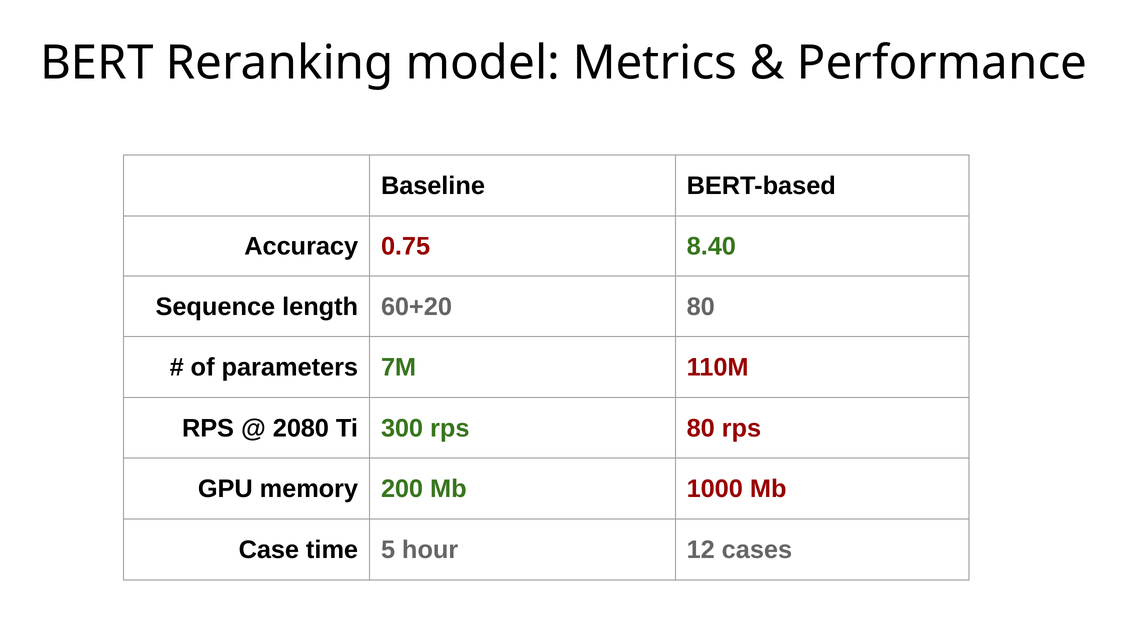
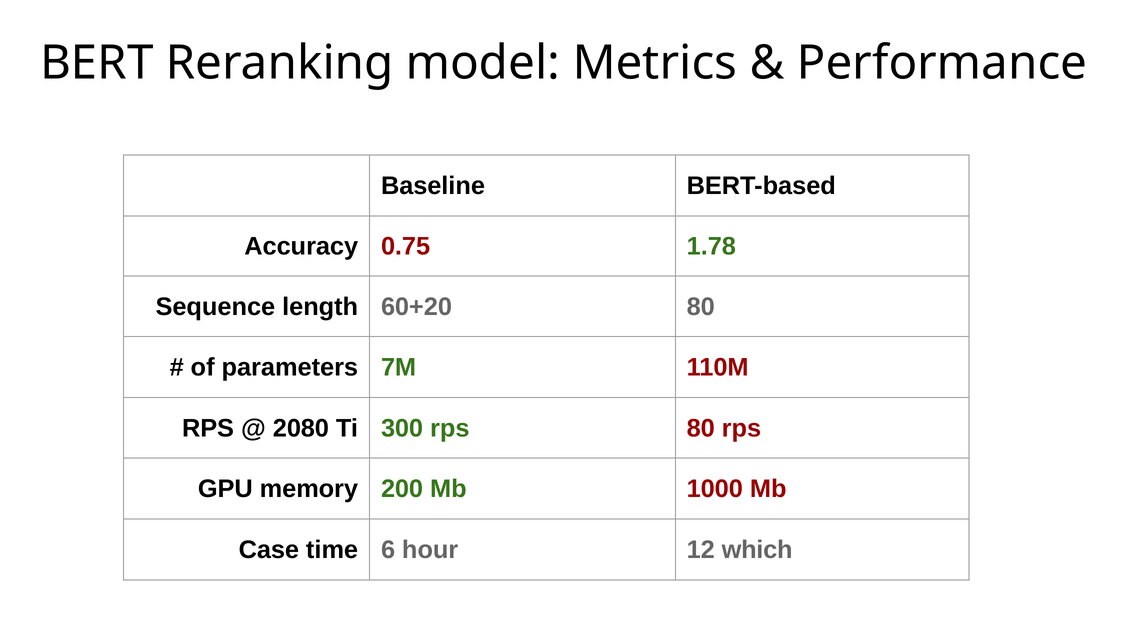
8.40: 8.40 -> 1.78 (711, 246)
5: 5 -> 6 (388, 550)
cases: cases -> which (757, 550)
